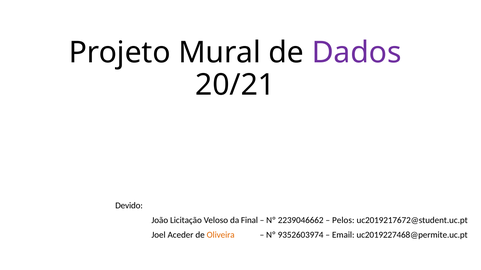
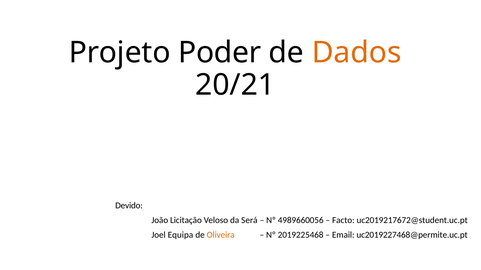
Mural: Mural -> Poder (220, 53)
Dados colour: purple -> orange (357, 53)
Final: Final -> Será (249, 221)
2239046662: 2239046662 -> 4989660056 (301, 221)
Pelos: Pelos -> Facto (343, 221)
Aceder: Aceder -> Equipa (180, 235)
9352603974: 9352603974 -> 2019225468 (301, 235)
